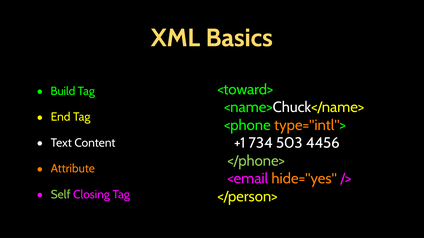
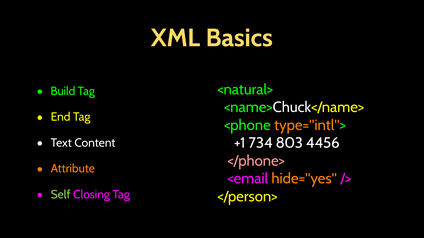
<toward>: <toward> -> <natural> (245, 90)
503: 503 -> 803 (289, 143)
</phone> colour: light green -> pink (256, 161)
